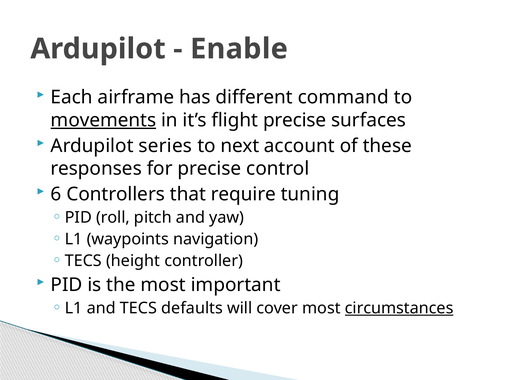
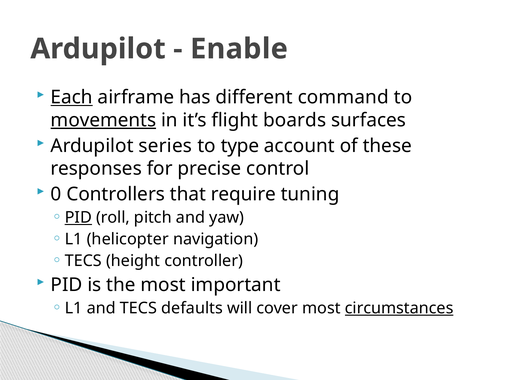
Each underline: none -> present (72, 97)
flight precise: precise -> boards (295, 120)
next: next -> type (240, 146)
6: 6 -> 0 (56, 194)
PID underline: none -> present (78, 218)
waypoints: waypoints -> helicopter (128, 239)
